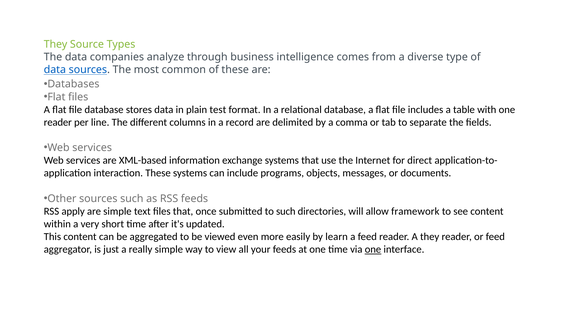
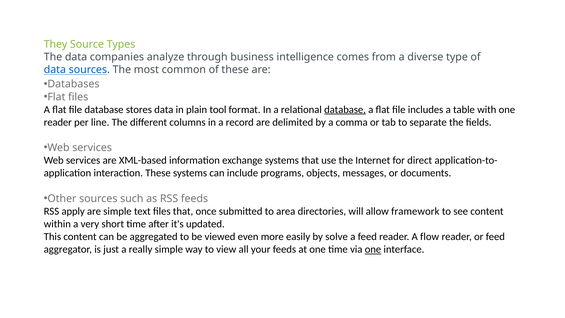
test: test -> tool (218, 109)
database underline: none -> present (345, 109)
to such: such -> area (286, 211)
learn: learn -> solve (337, 237)
A they: they -> flow (430, 237)
